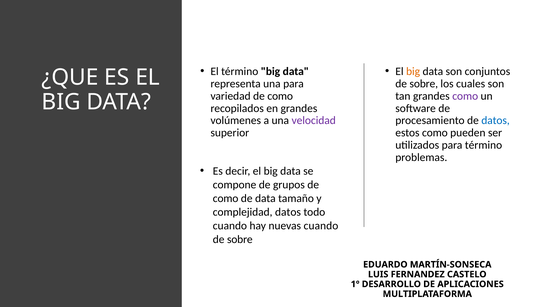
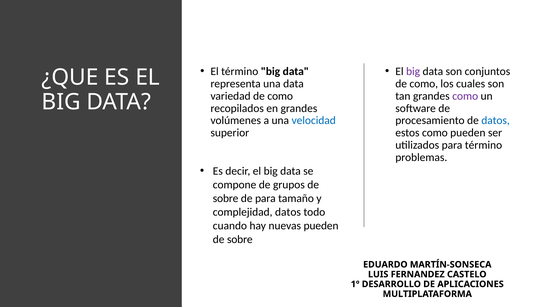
big colour: orange -> purple (413, 71)
una para: para -> data (293, 84)
sobre: sobre -> como (424, 84)
velocidad colour: purple -> blue (314, 121)
como: como -> sobre (226, 199)
de data: data -> para (265, 199)
nuevas cuando: cuando -> pueden (321, 226)
